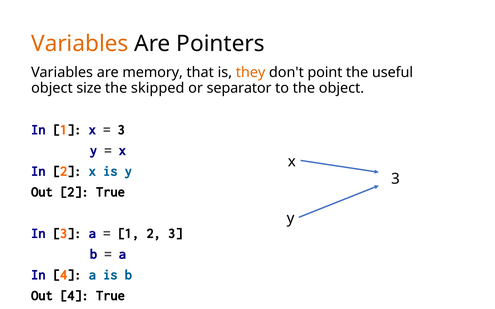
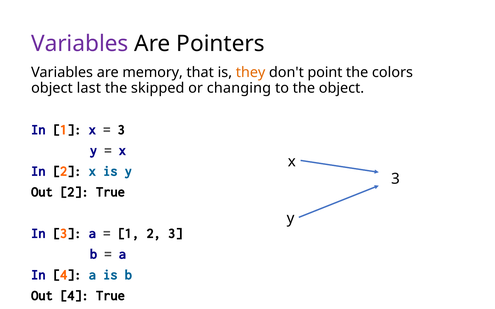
Variables colour: orange -> purple (80, 44)
useful: useful -> colors (392, 72)
size: size -> last (89, 88)
separator: separator -> changing (239, 88)
